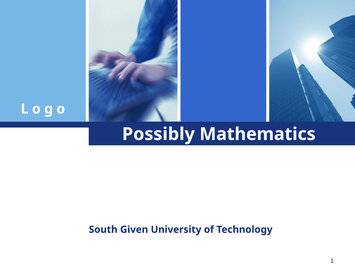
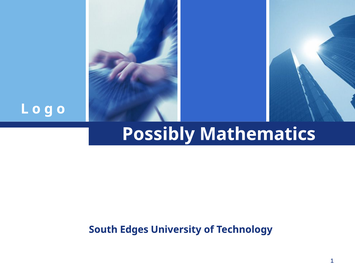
Given: Given -> Edges (134, 229)
